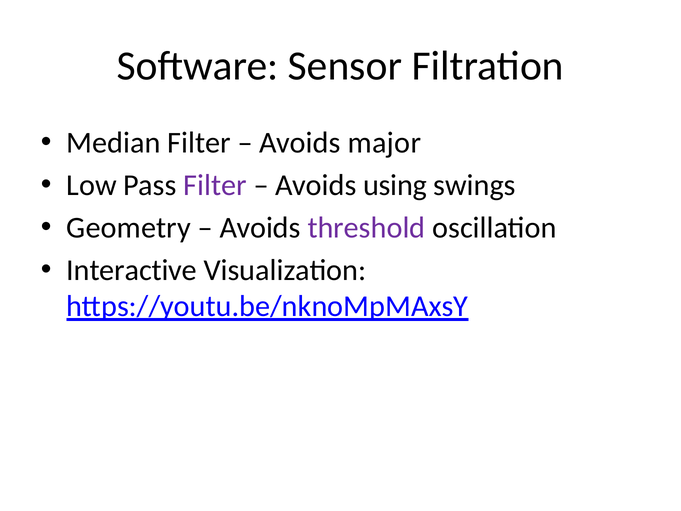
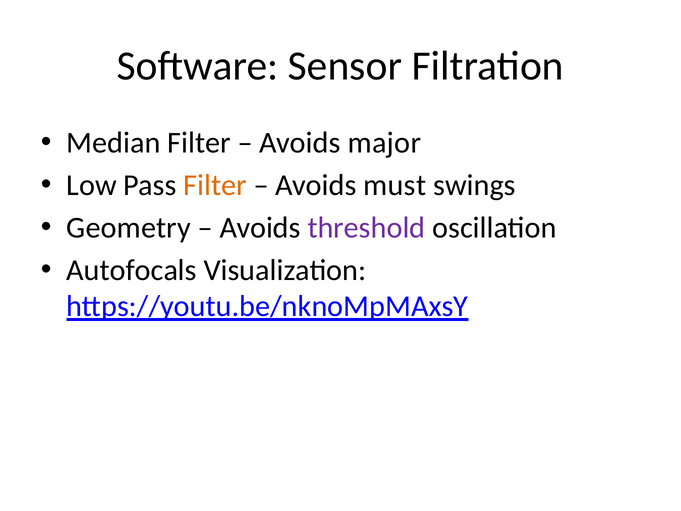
Filter colour: purple -> orange (215, 185)
using: using -> must (395, 185)
Interactive: Interactive -> Autofocals (132, 270)
